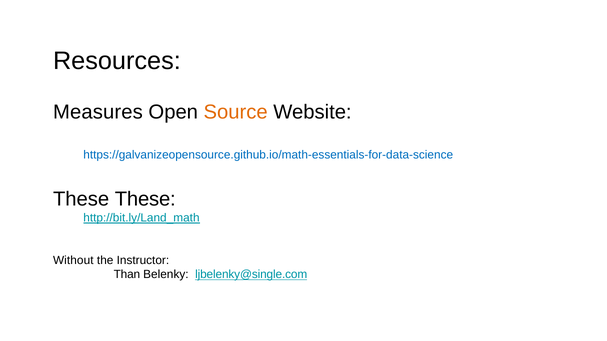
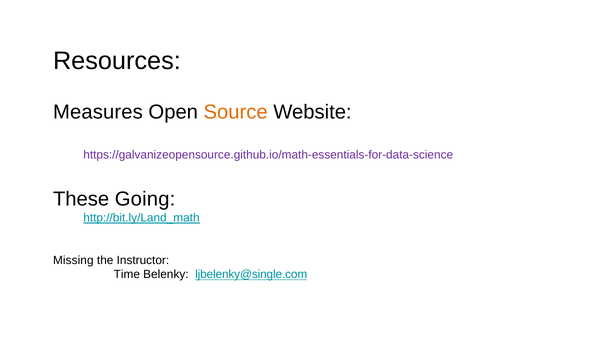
https://galvanizeopensource.github.io/math-essentials-for-data-science colour: blue -> purple (268, 155)
These These: These -> Going (145, 199)
Without: Without -> Missing (73, 261)
Than: Than -> Time (127, 275)
